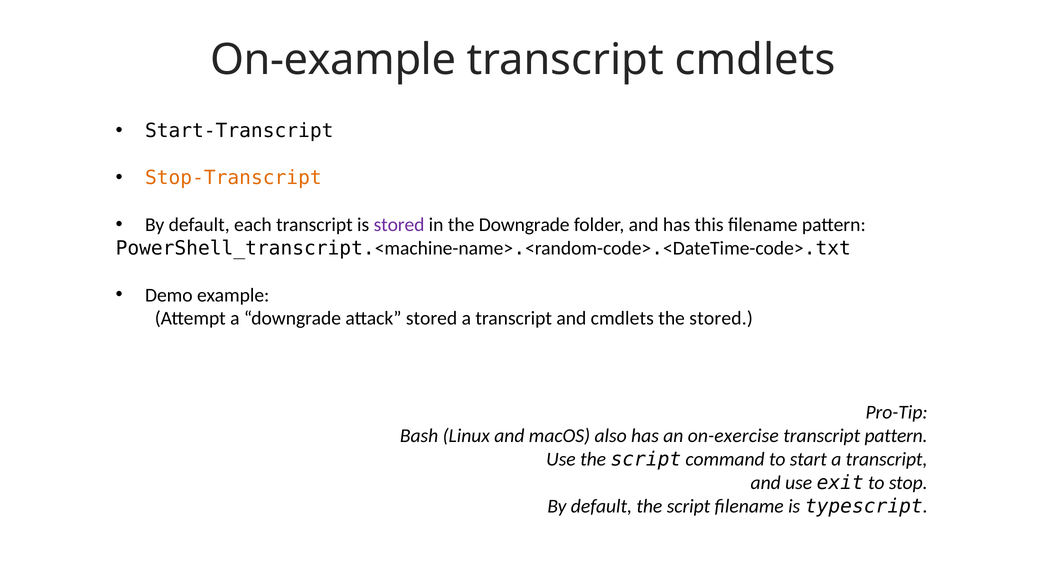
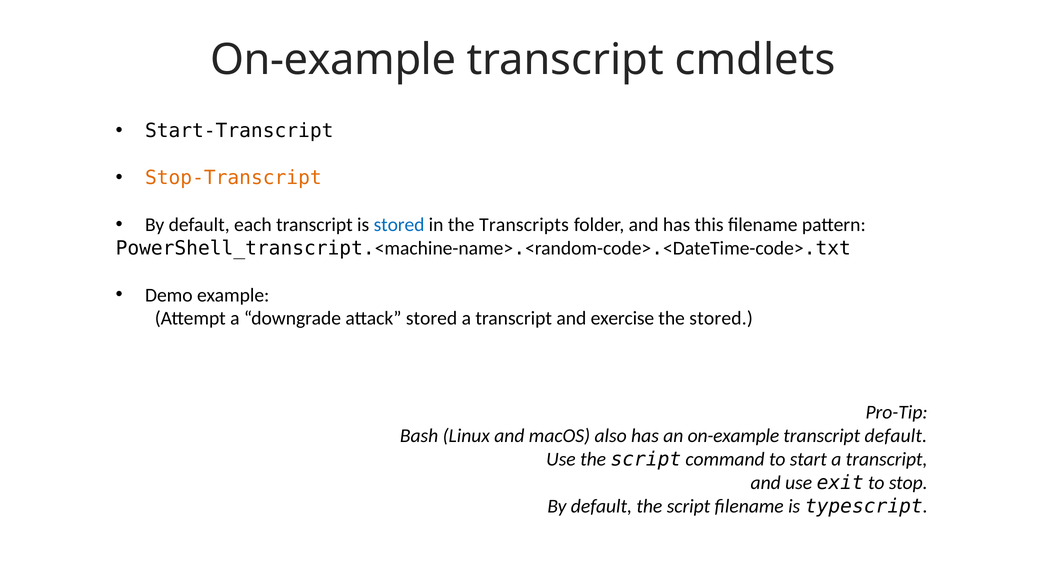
stored colour: purple -> blue (399, 225)
the Downgrade: Downgrade -> Transcripts (524, 225)
and cmdlets: cmdlets -> exercise (622, 319)
an on-exercise: on-exercise -> on-example (733, 436)
transcript pattern: pattern -> default (896, 436)
